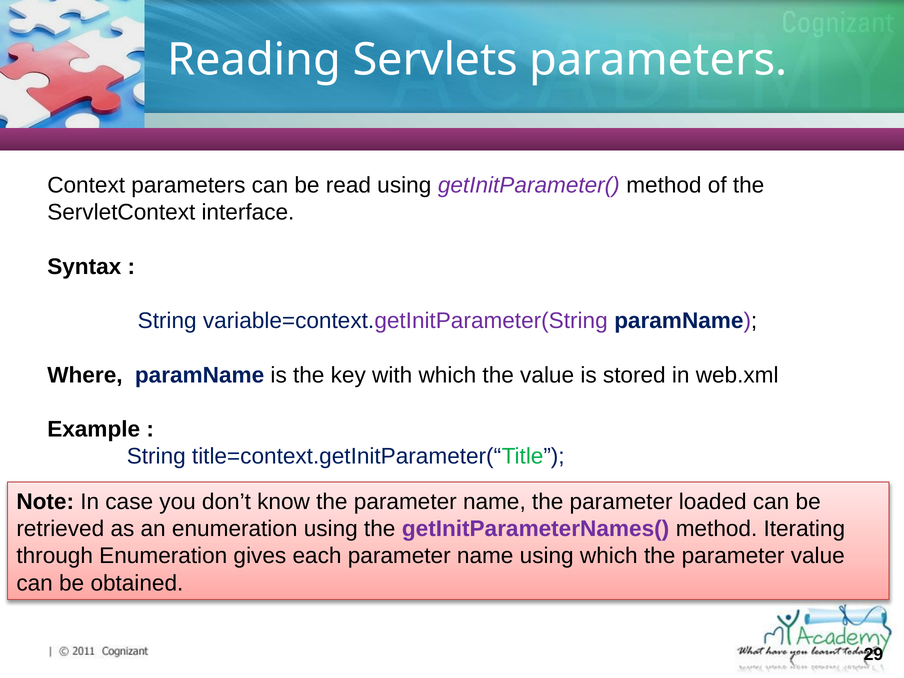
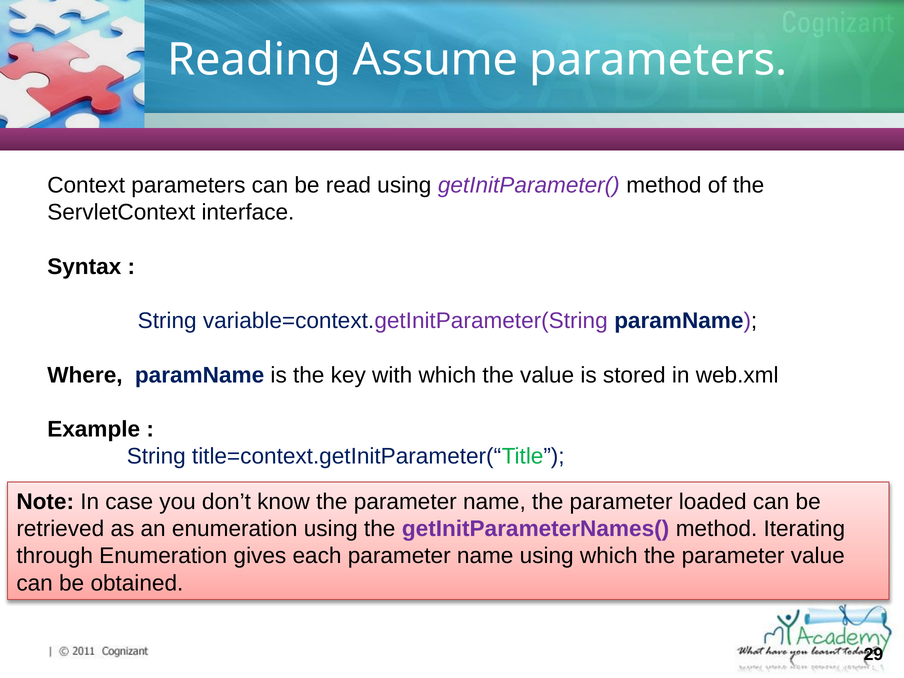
Servlets: Servlets -> Assume (435, 60)
